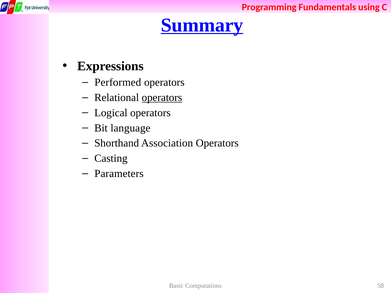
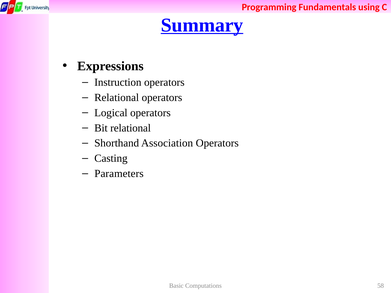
Performed: Performed -> Instruction (118, 82)
operators underline: present -> none (162, 98)
Bit language: language -> relational (131, 128)
